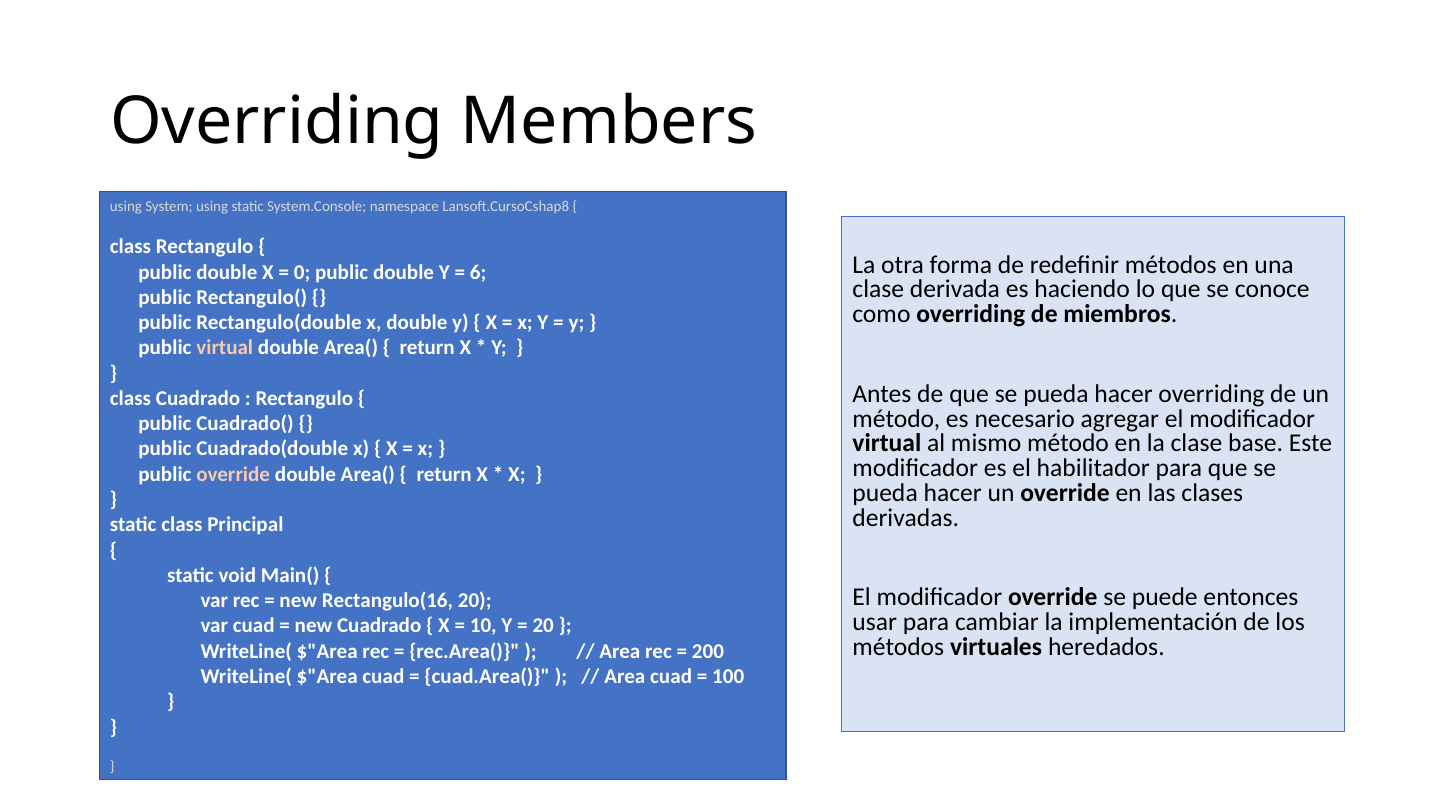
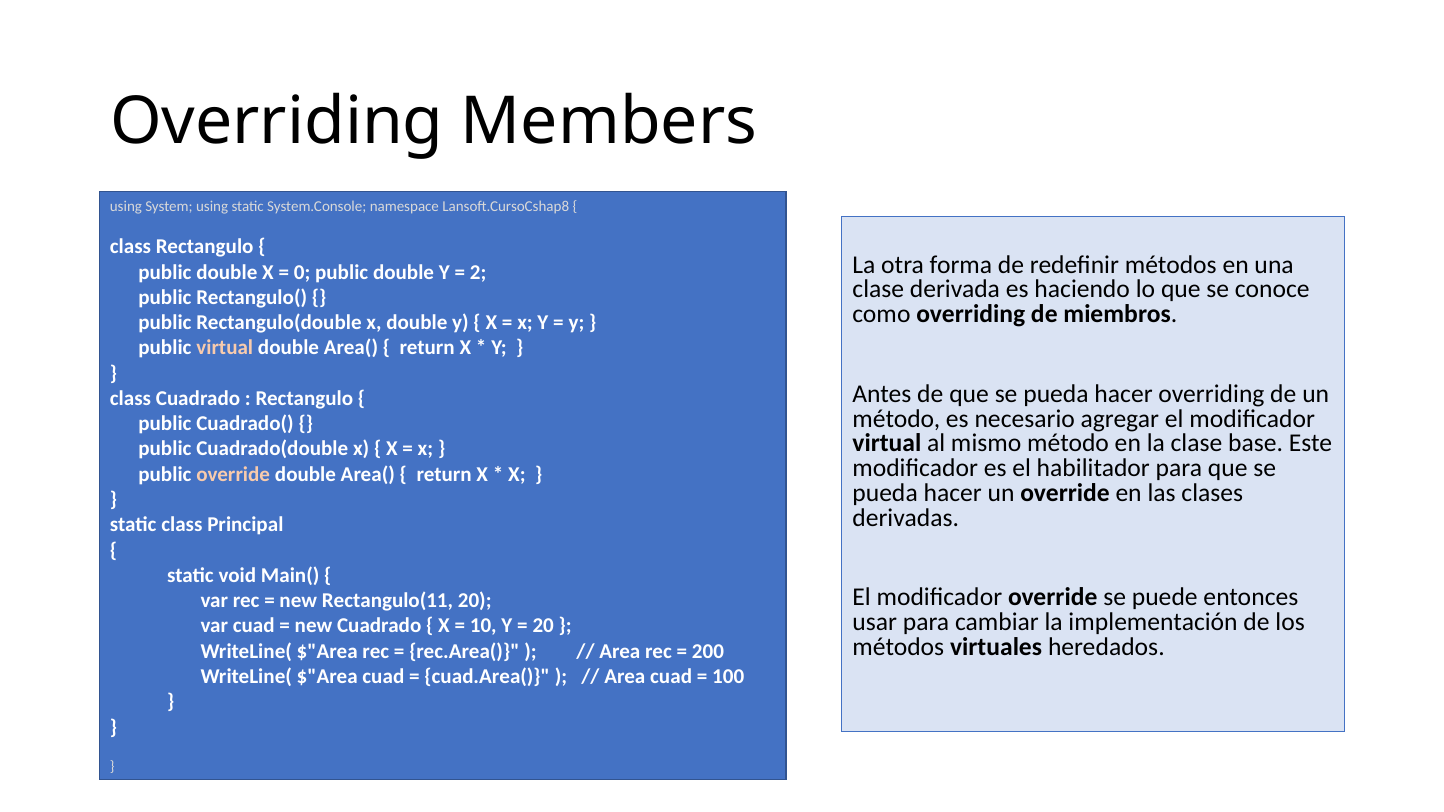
6: 6 -> 2 (478, 272)
Rectangulo(16: Rectangulo(16 -> Rectangulo(11 (387, 601)
